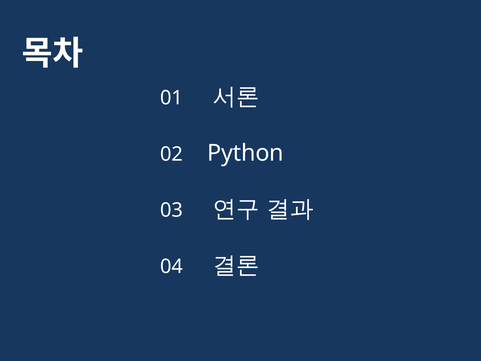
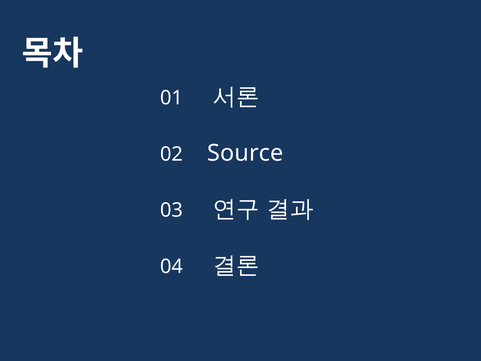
Python: Python -> Source (245, 153)
